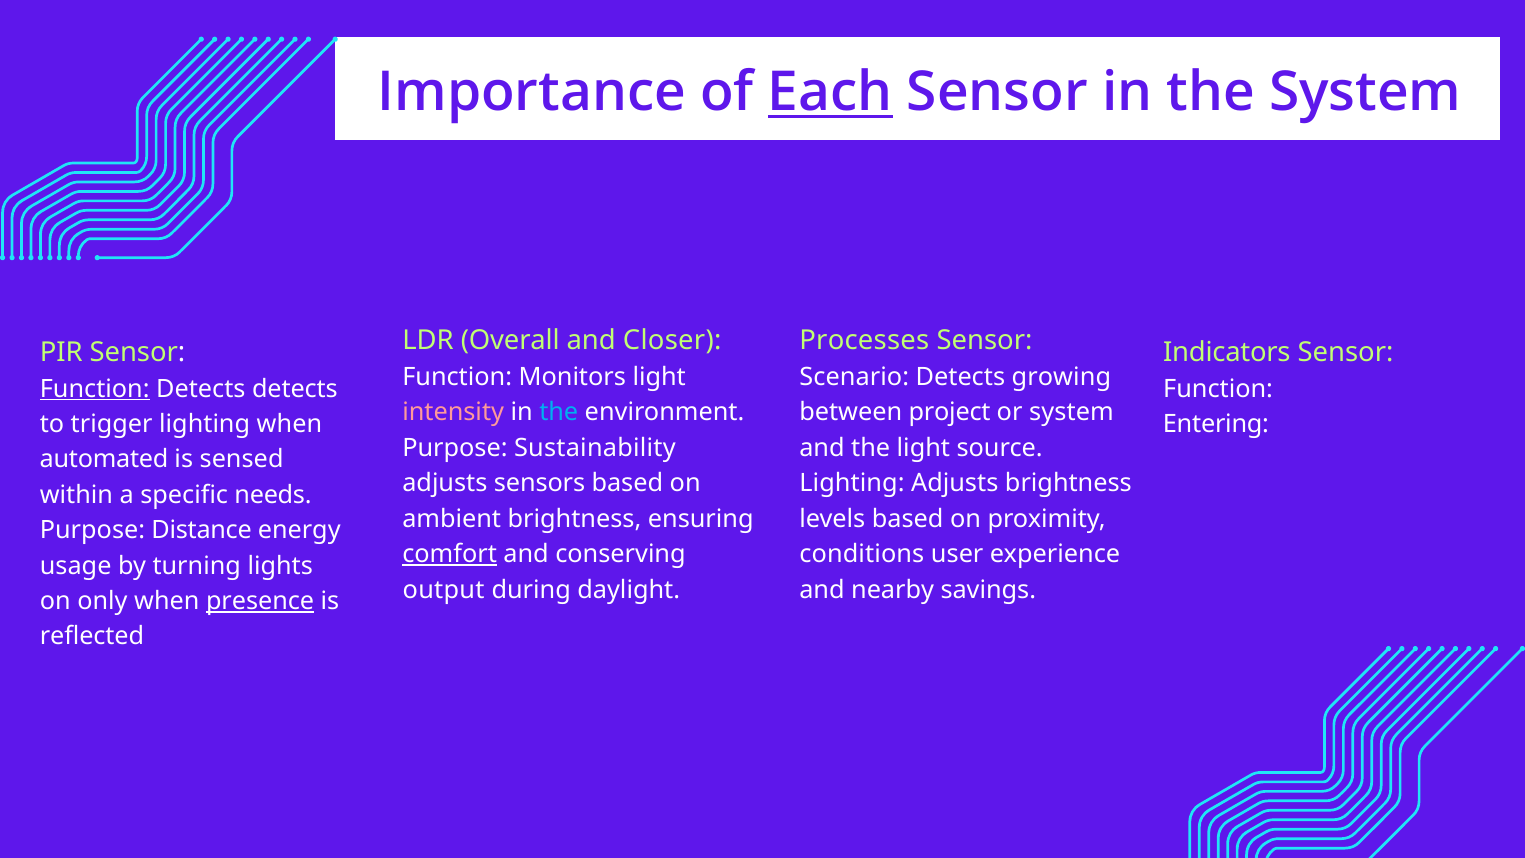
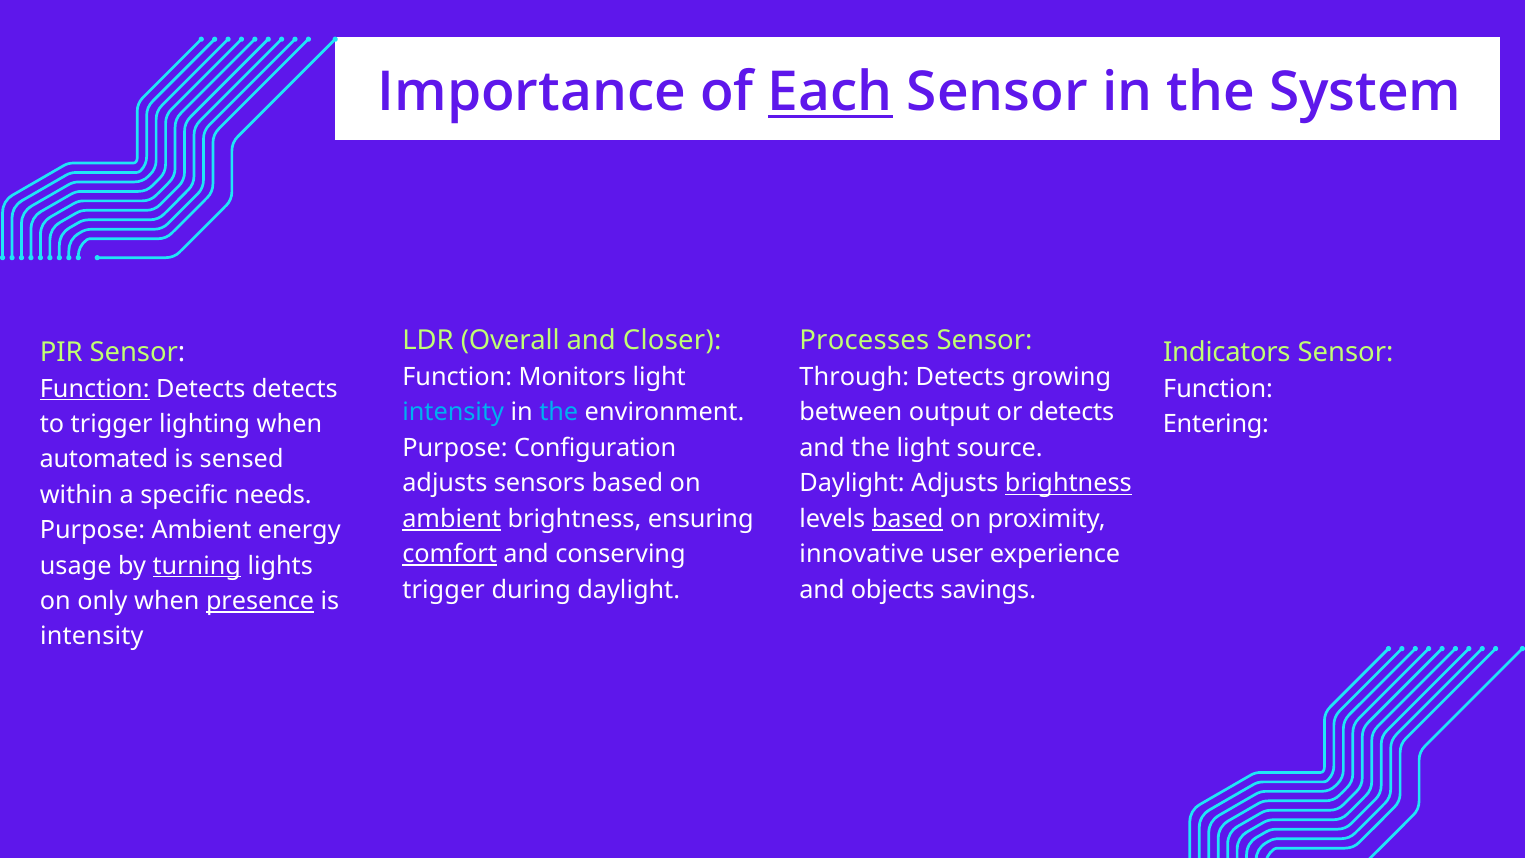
Scenario: Scenario -> Through (854, 377)
intensity colour: pink -> light blue (453, 413)
project: project -> output (949, 413)
or system: system -> detects (1072, 413)
Sustainability: Sustainability -> Configuration (595, 448)
Lighting: Lighting -> Daylight (852, 483)
brightness underline: none -> present (1068, 483)
ambient underline: none -> present (452, 519)
based underline: none -> present (908, 519)
Purpose Distance: Distance -> Ambient (202, 530)
conditions: conditions -> innovative (862, 554)
turning underline: none -> present (197, 566)
output: output -> trigger (444, 590)
nearby: nearby -> objects (893, 590)
reflected: reflected -> intensity (92, 636)
